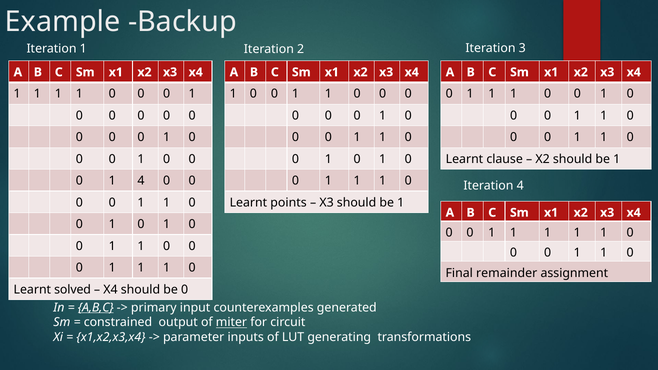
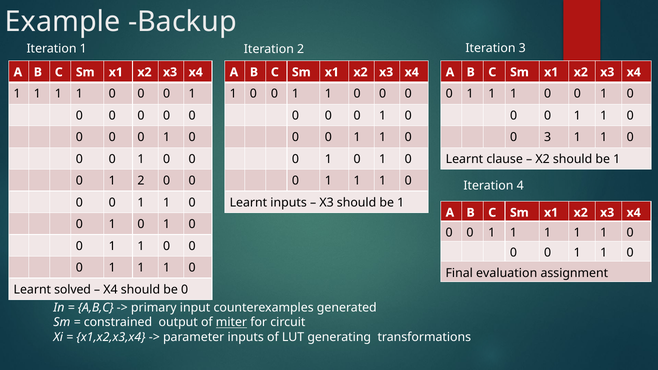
0: 0 -> 3 (548, 137)
1 4: 4 -> 2 (141, 181)
Learnt points: points -> inputs (289, 203)
remainder: remainder -> evaluation (507, 273)
A,B,C underline: present -> none (96, 308)
